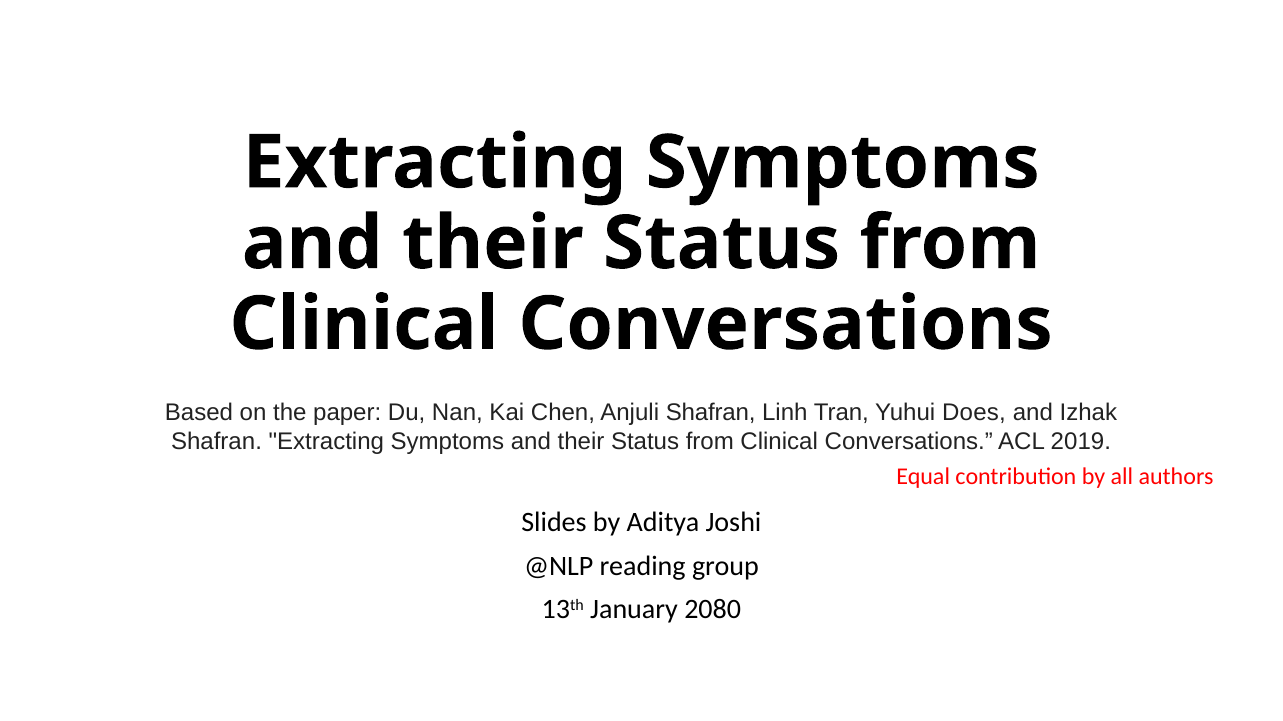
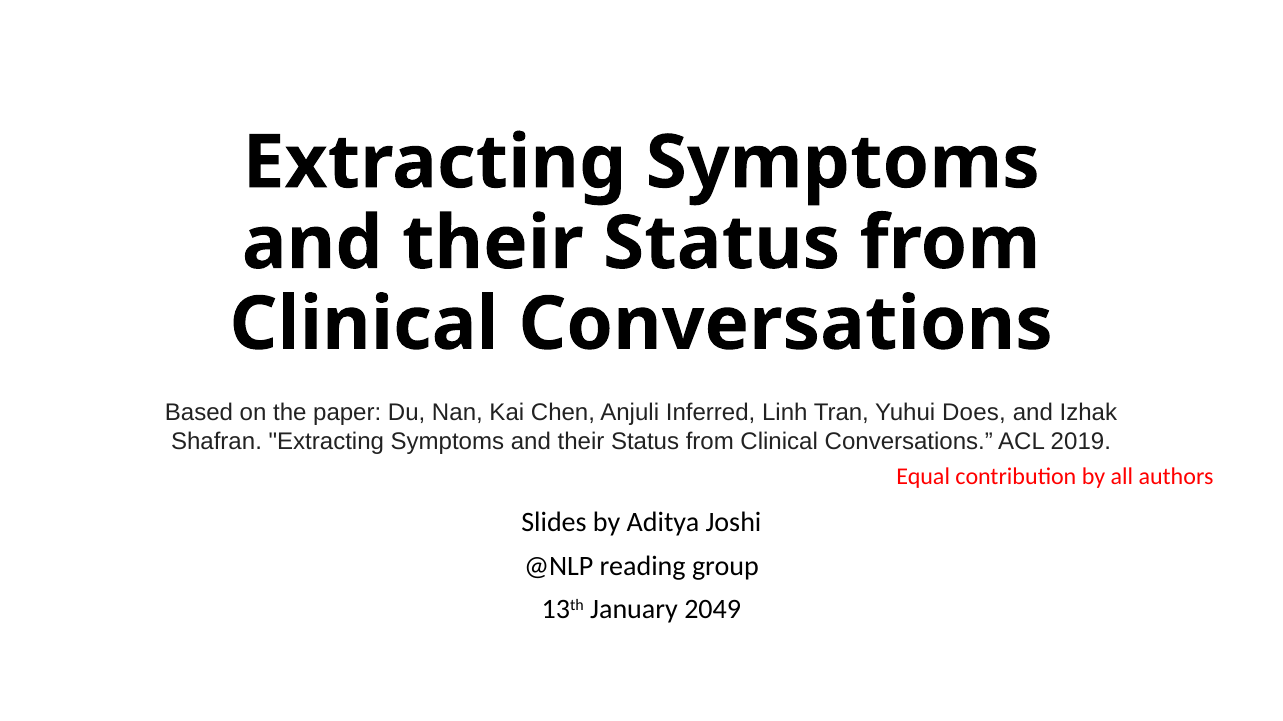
Anjuli Shafran: Shafran -> Inferred (711, 413)
2080: 2080 -> 2049 (713, 610)
